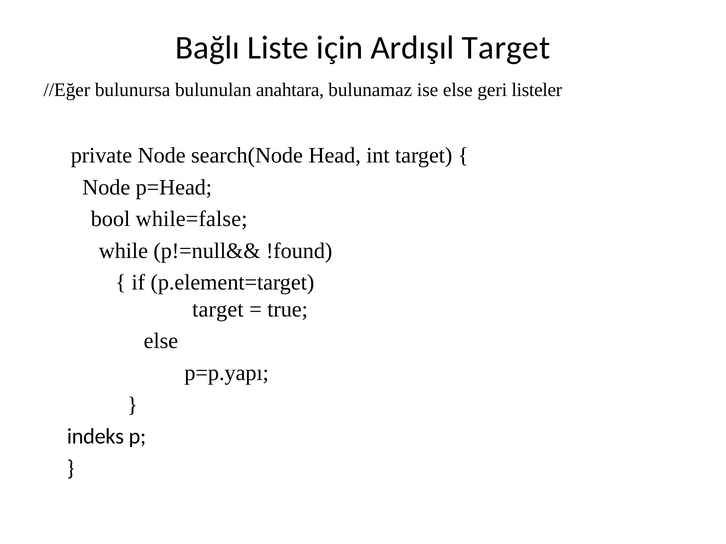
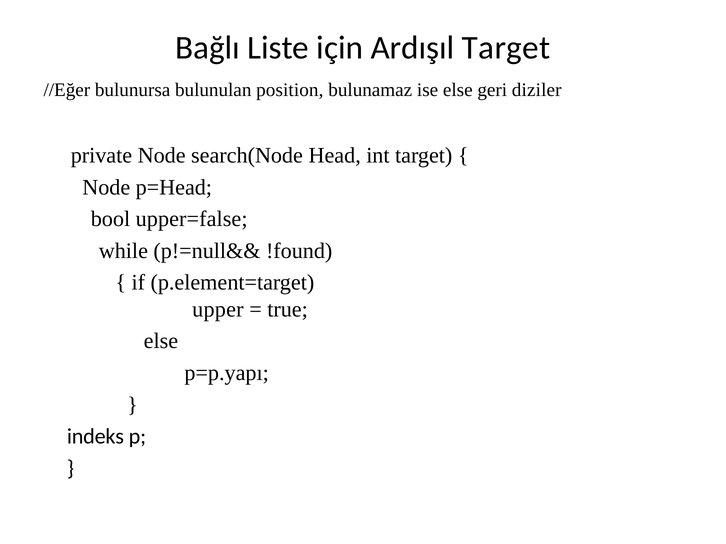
anahtara: anahtara -> position (290, 90)
listeler: listeler -> diziler (537, 90)
while=false: while=false -> upper=false (192, 219)
target: target -> upper (218, 310)
